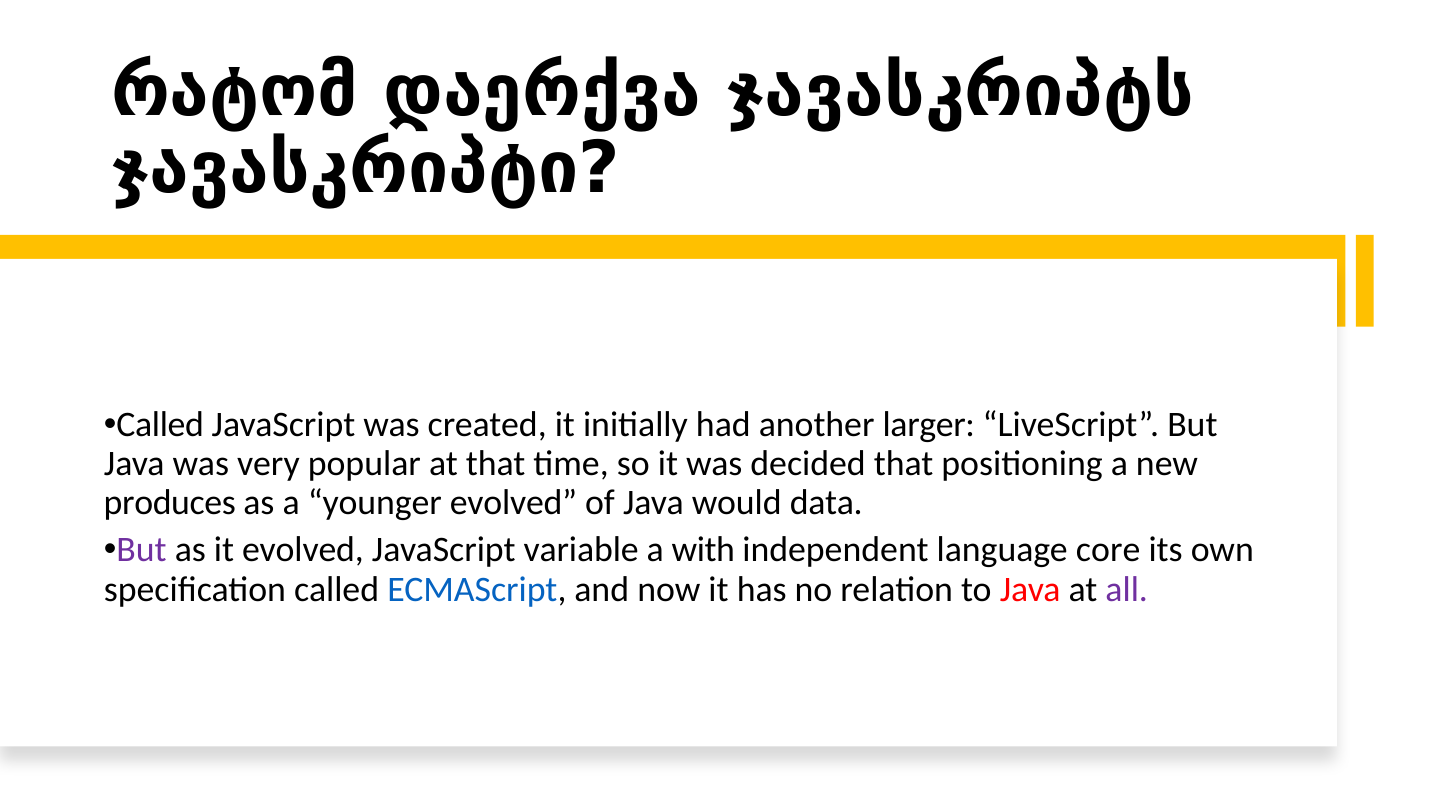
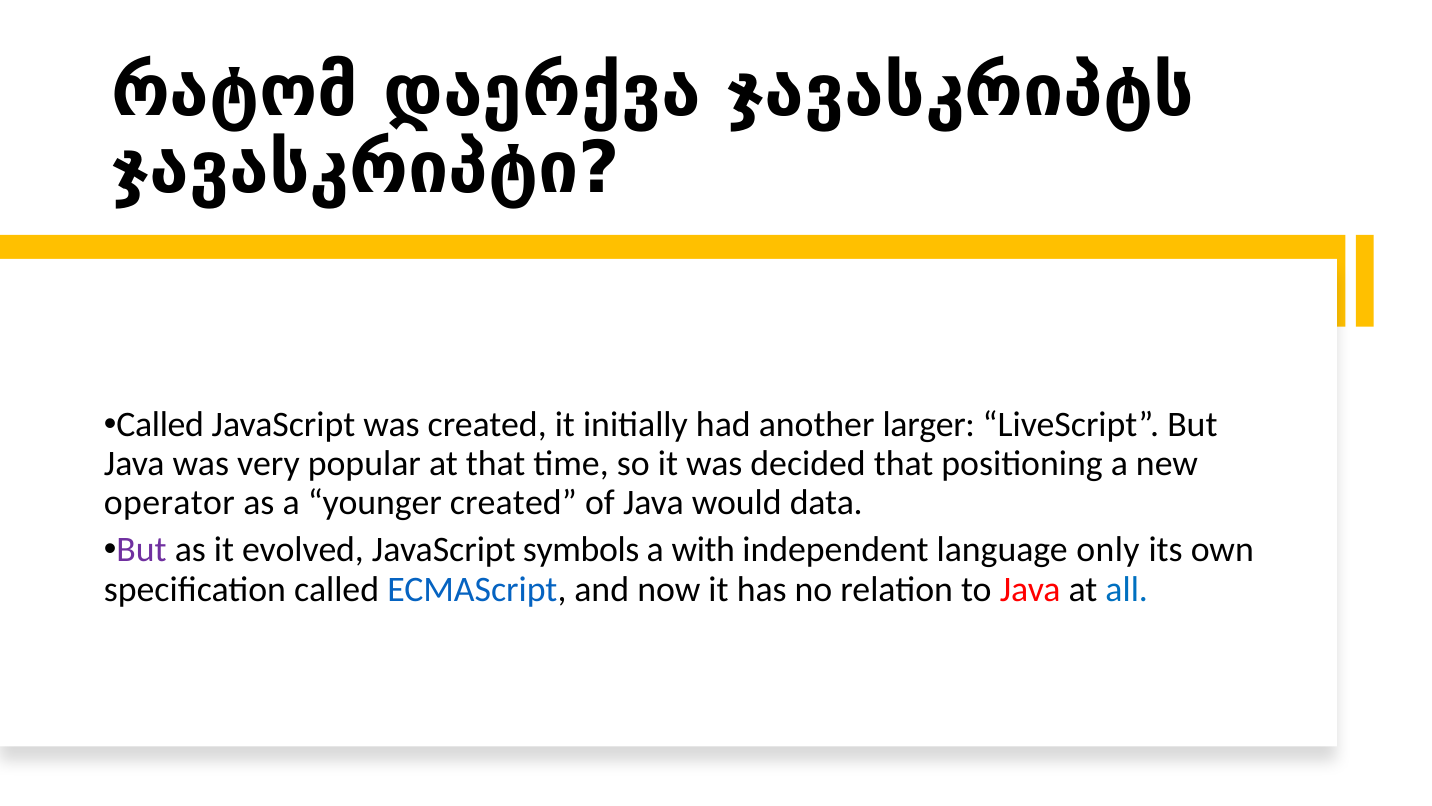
produces: produces -> operator (169, 502)
younger evolved: evolved -> created (513, 502)
variable: variable -> symbols (581, 550)
core: core -> only (1108, 550)
all colour: purple -> blue (1127, 589)
